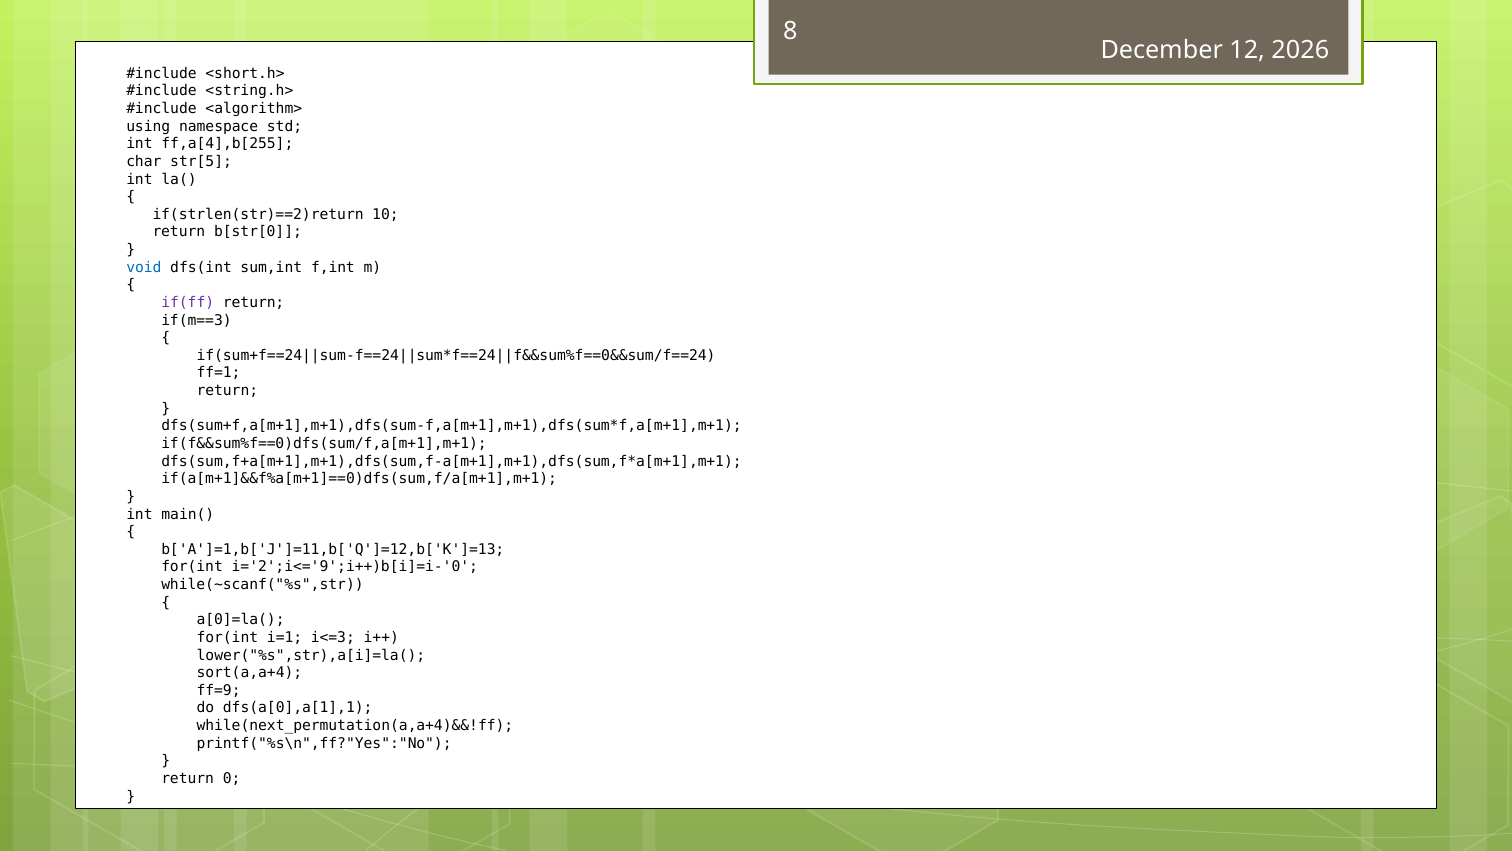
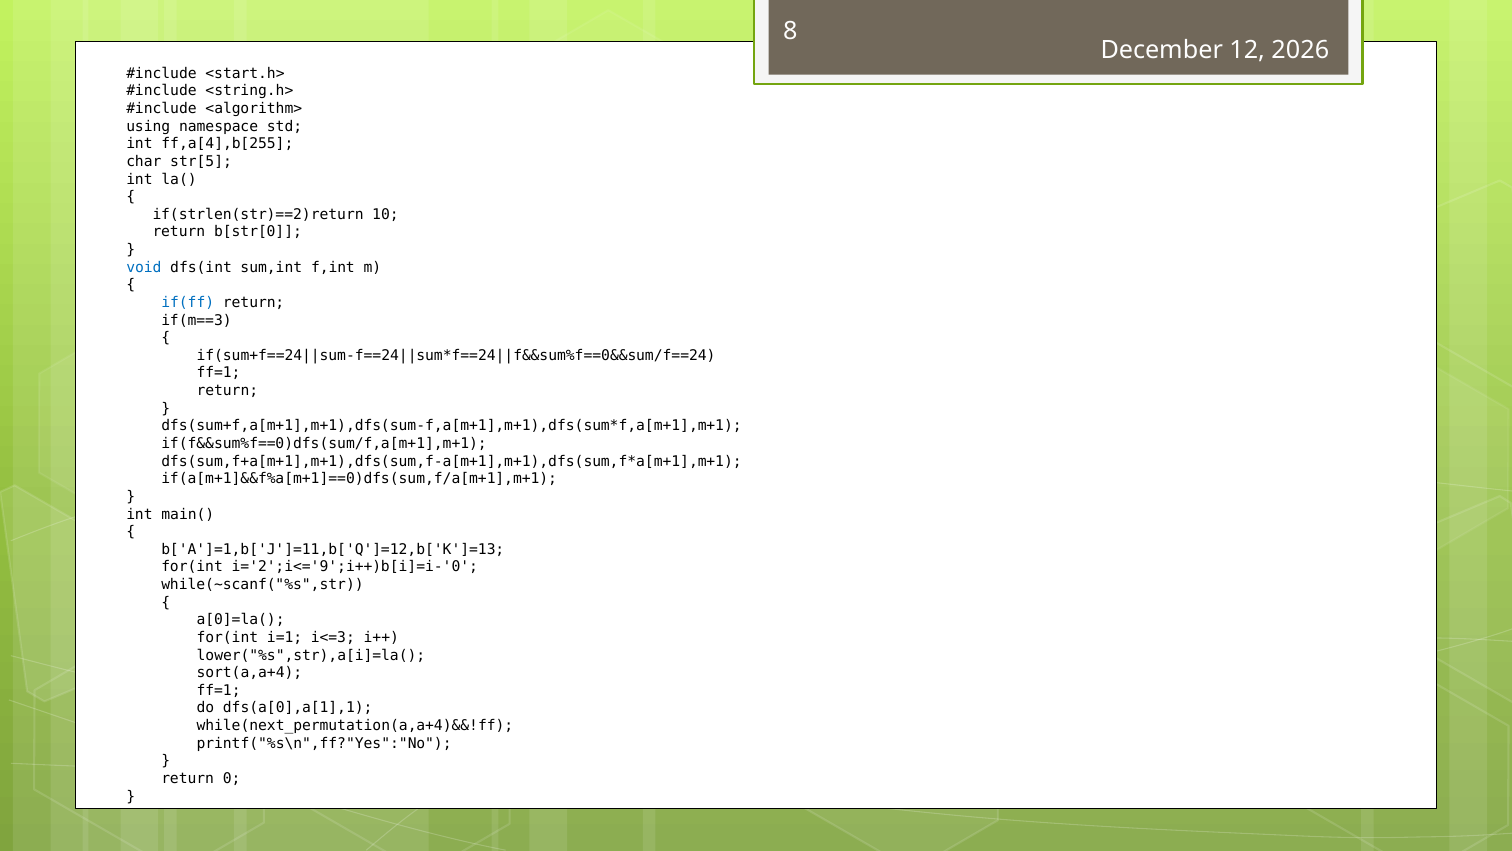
<short.h>: <short.h> -> <start.h> (245, 73)
if(ff colour: purple -> blue (188, 302)
ff=9: ff=9 -> ff=1 (219, 690)
